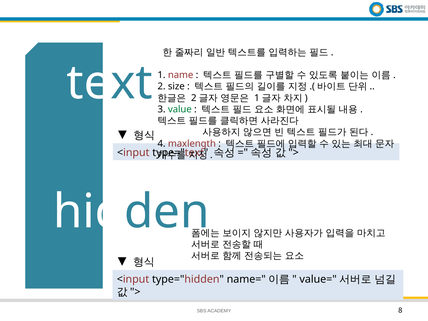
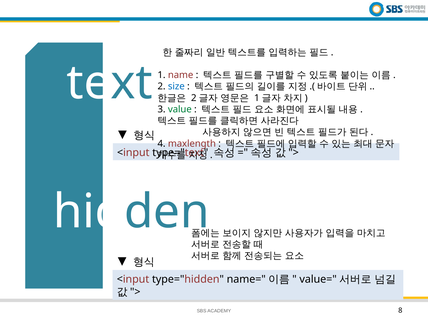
size colour: black -> blue (176, 87)
